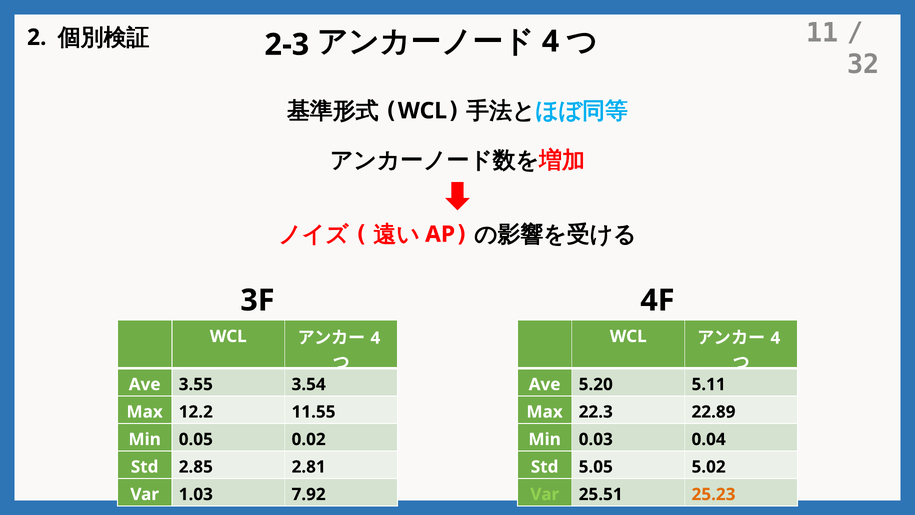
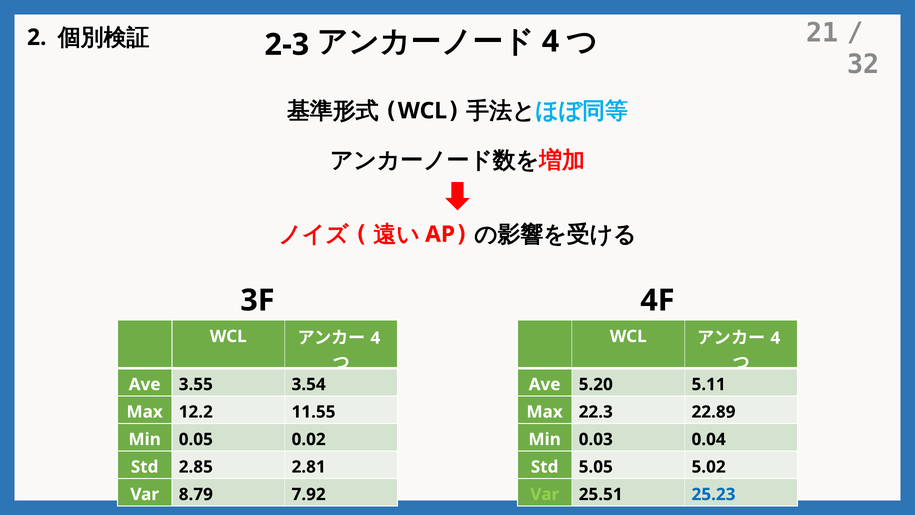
11: 11 -> 21 (822, 33)
1.03: 1.03 -> 8.79 (196, 494)
25.23 colour: orange -> blue (714, 494)
